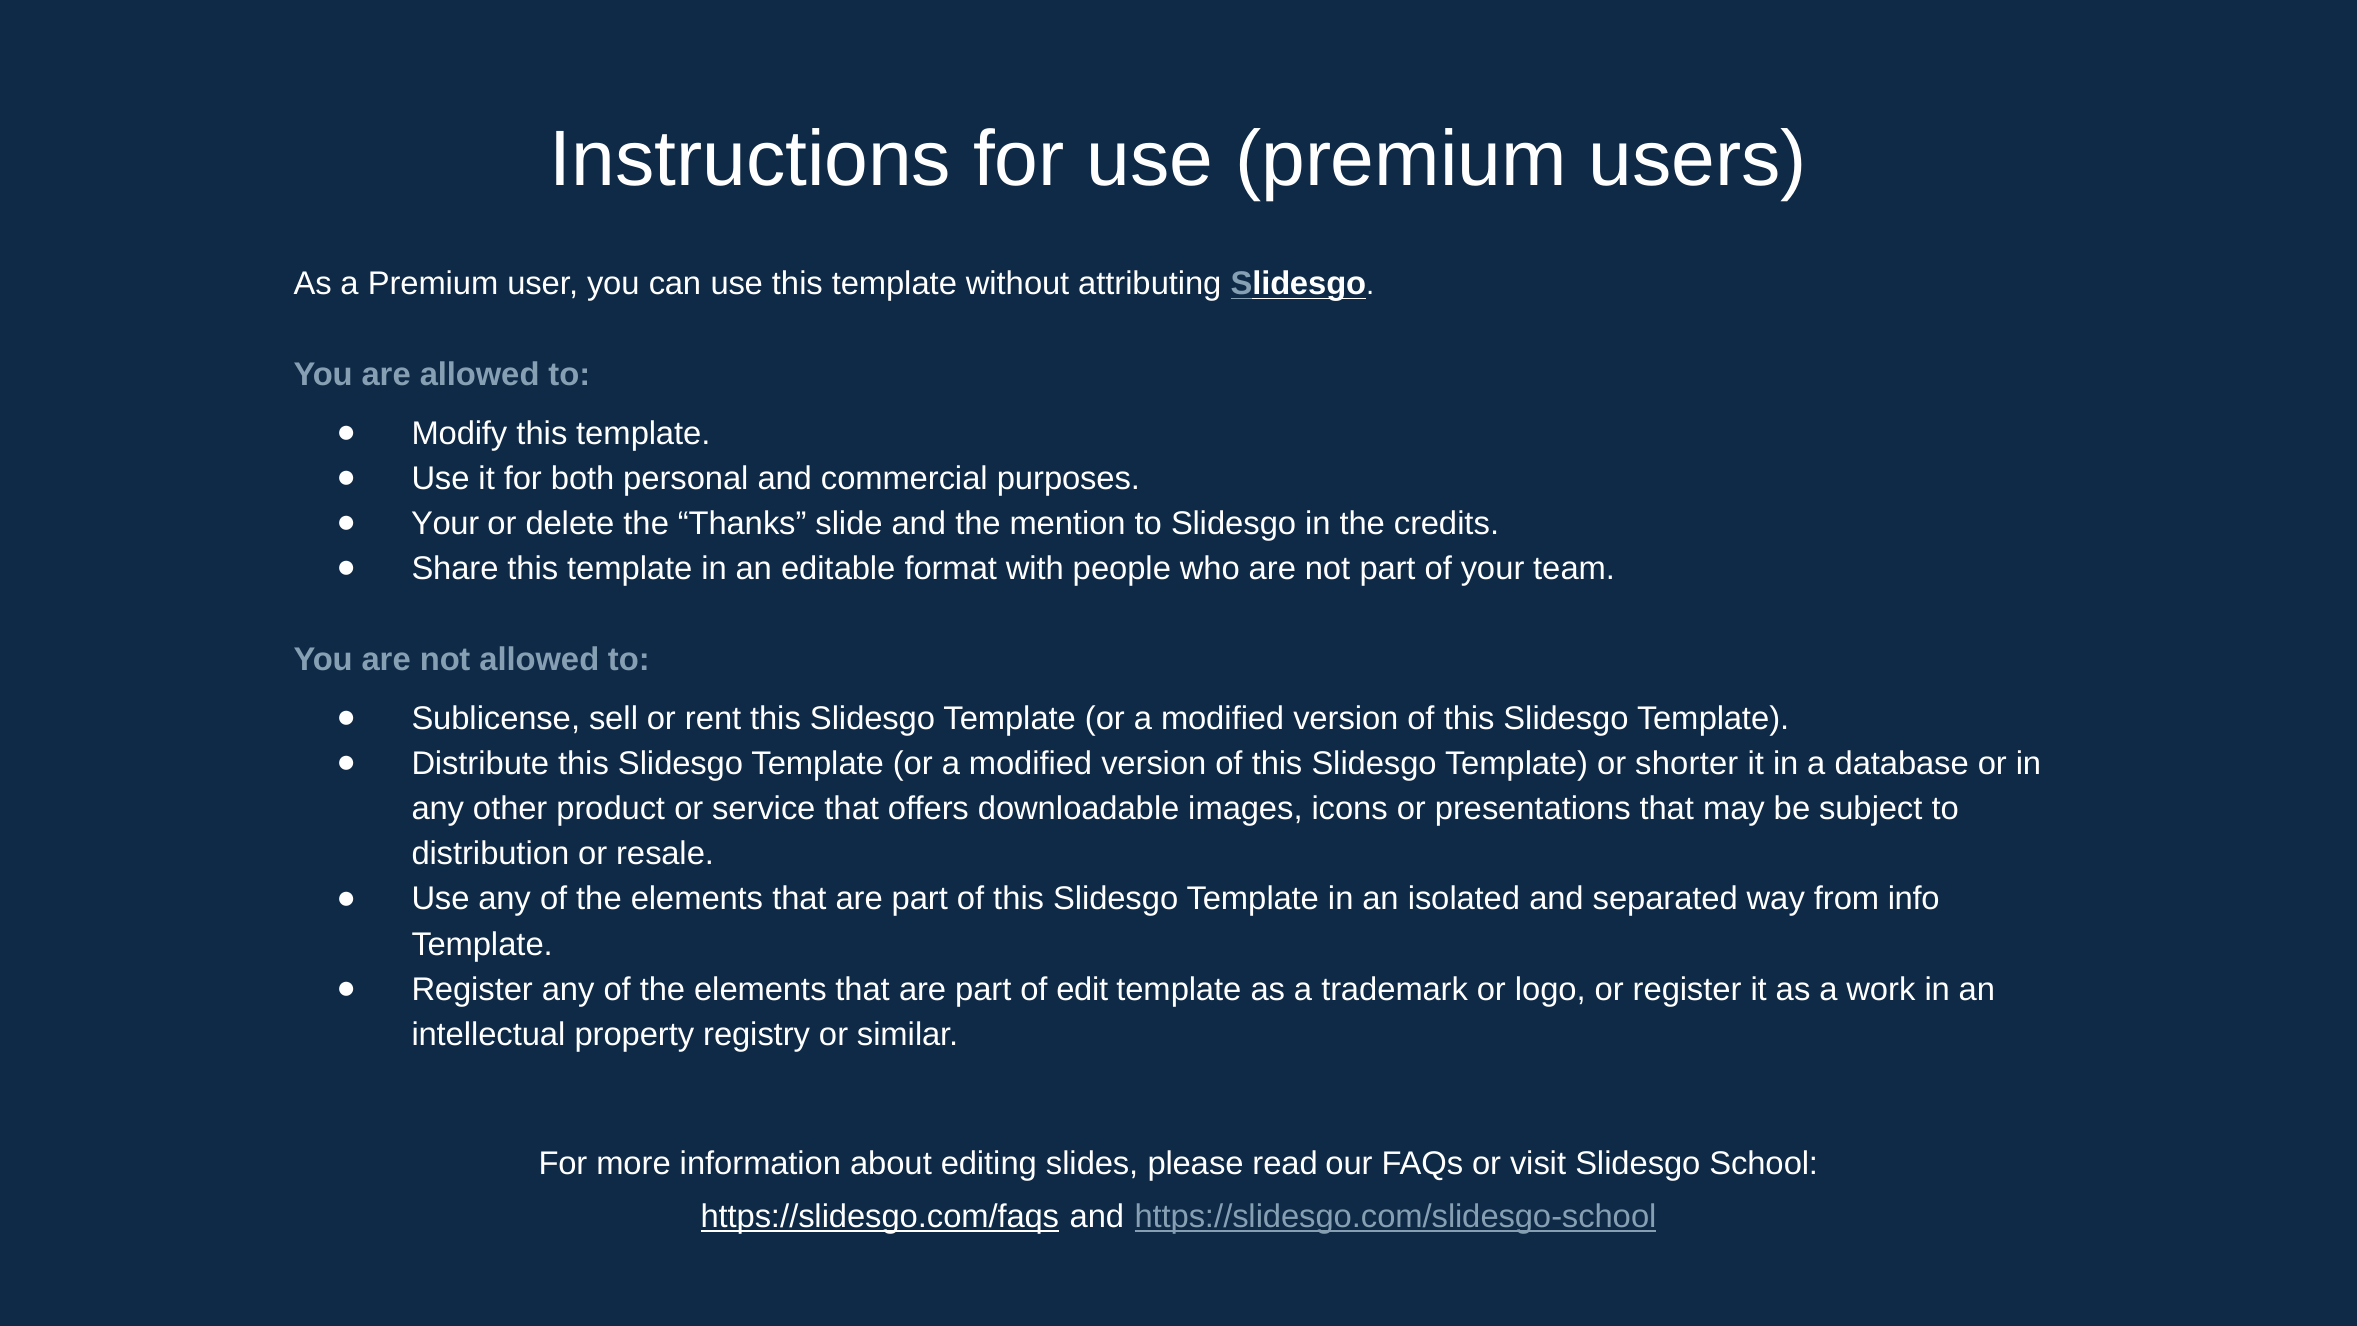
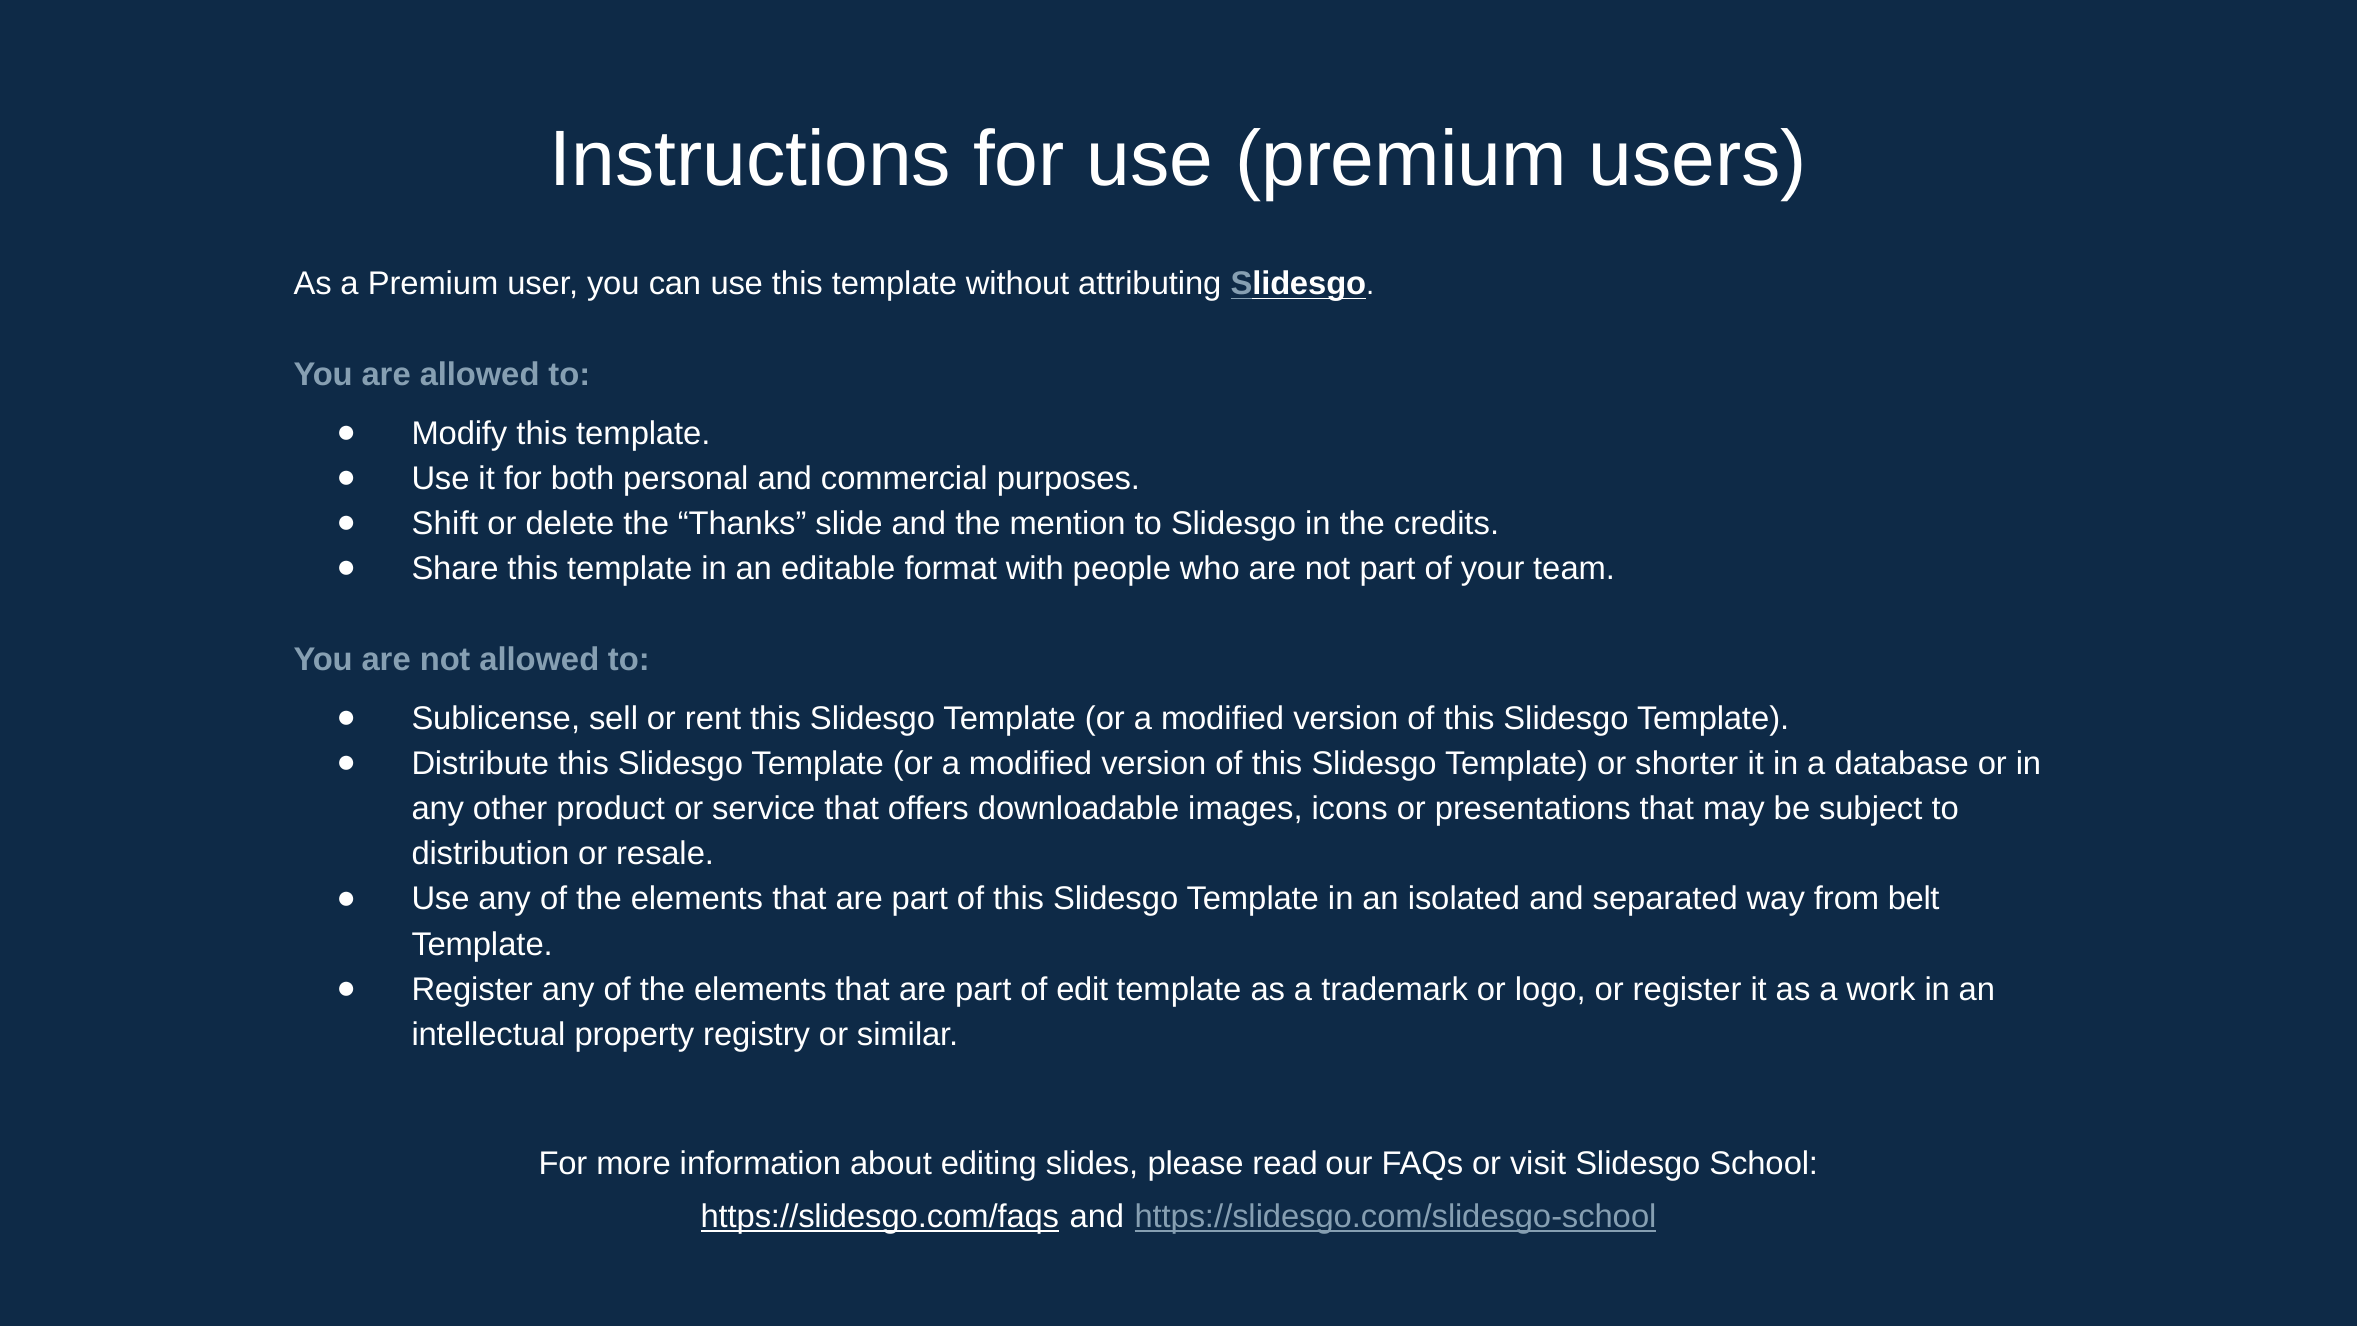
Your: Your -> Shift (445, 524)
info: info -> belt (1914, 899)
